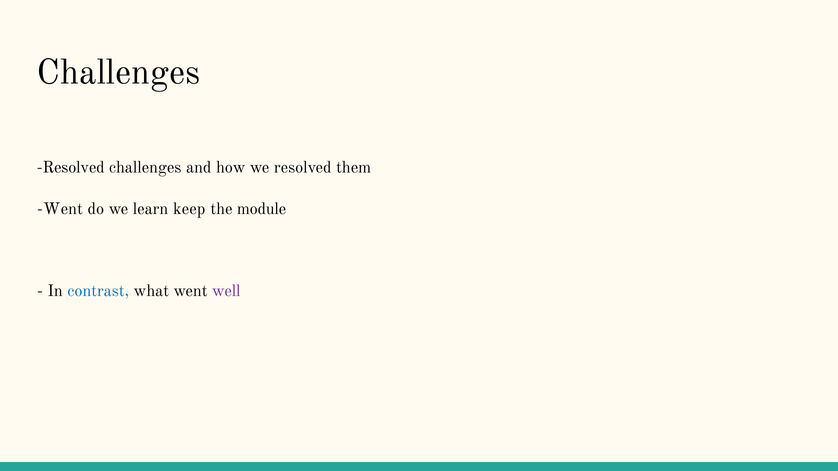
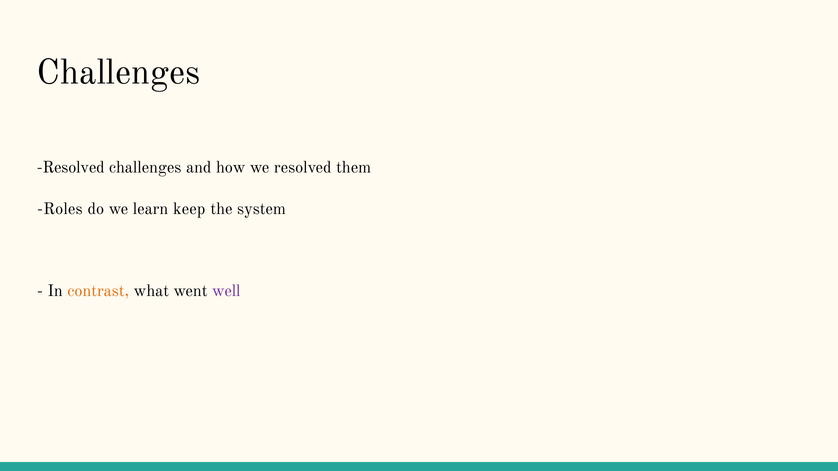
Went: Went -> Roles (60, 209)
module: module -> system (261, 209)
contrast colour: blue -> orange (98, 291)
